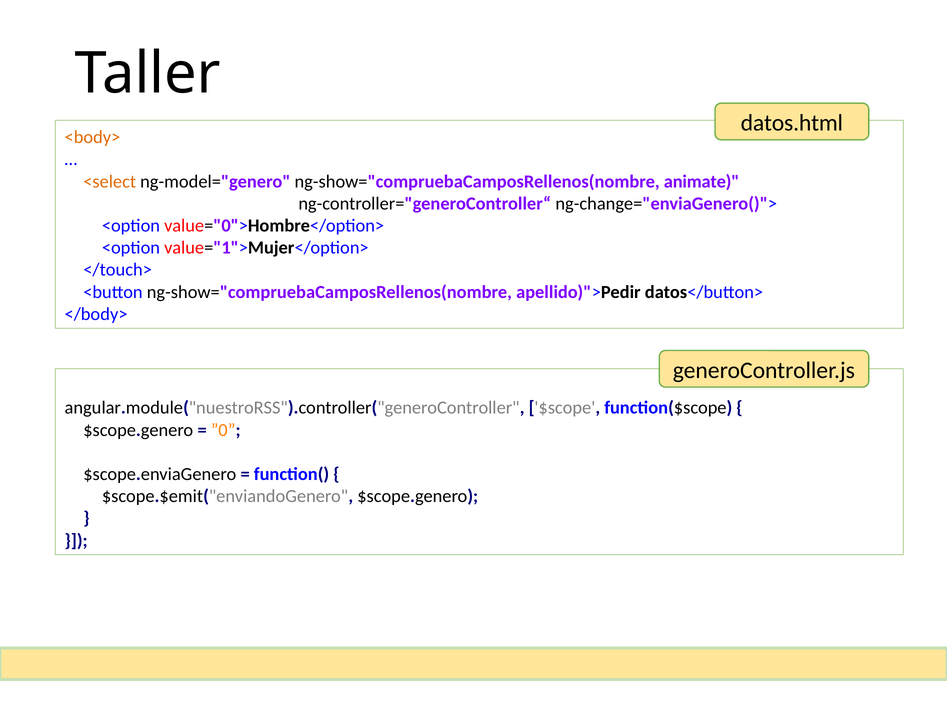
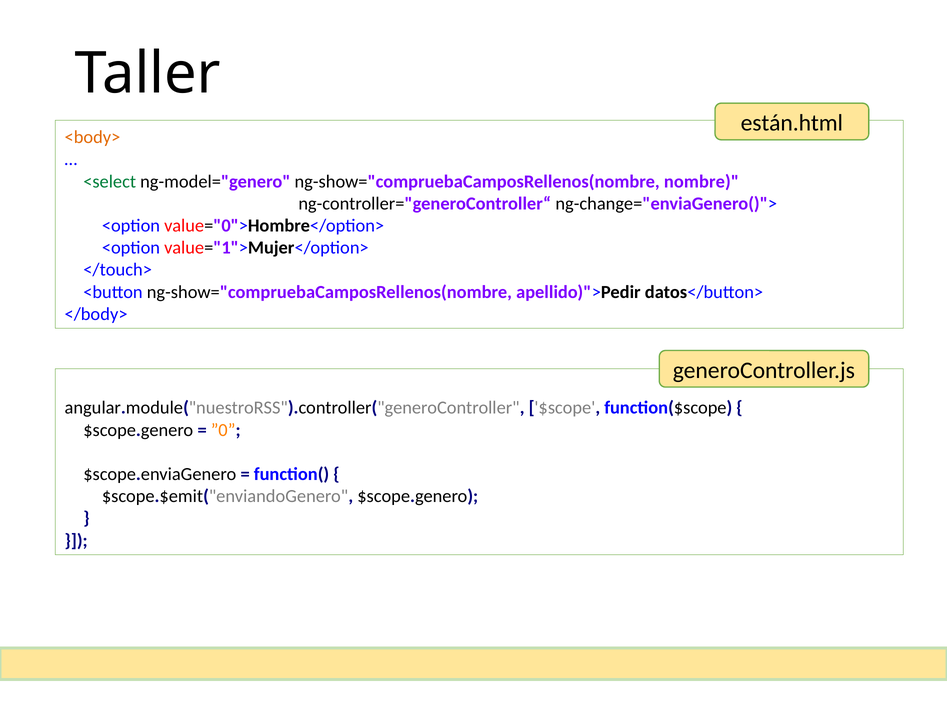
datos.html: datos.html -> están.html (792, 123)
<select colour: orange -> green (110, 182)
animate: animate -> nombre (701, 182)
